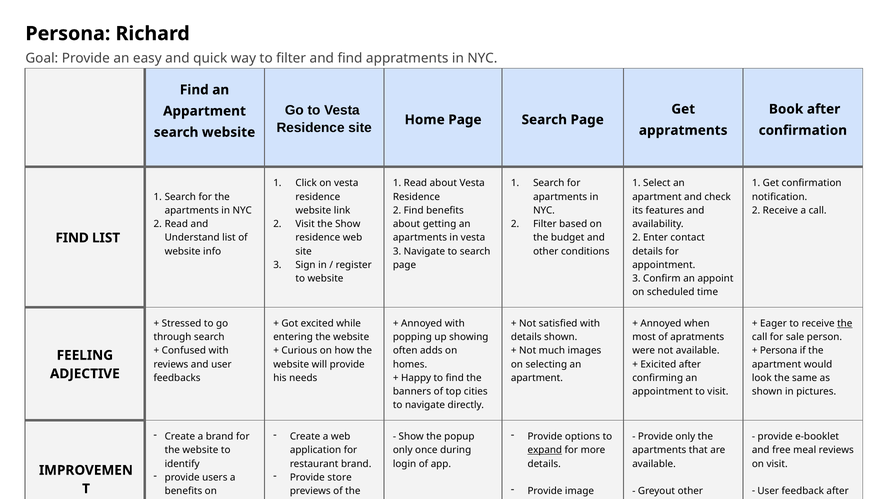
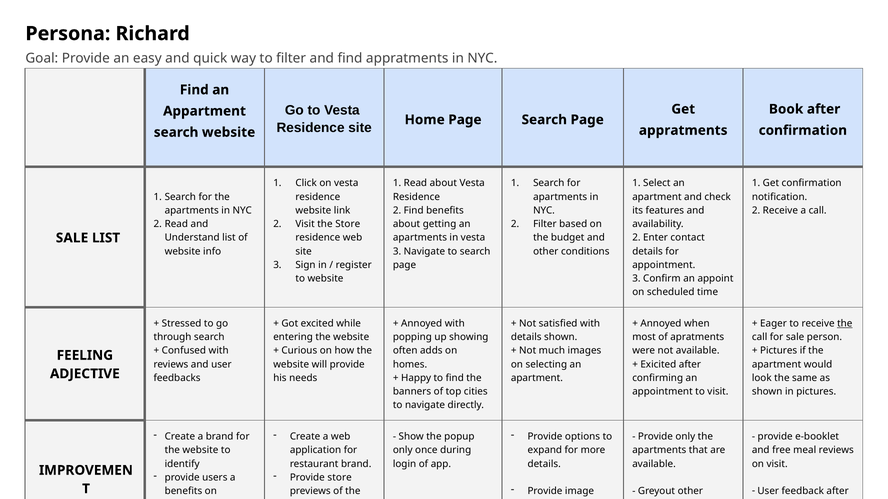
the Show: Show -> Store (348, 224)
FIND: FIND -> SALE (72, 238)
Persona: Persona -> Pictures (779, 351)
expand underline: present -> none (545, 451)
